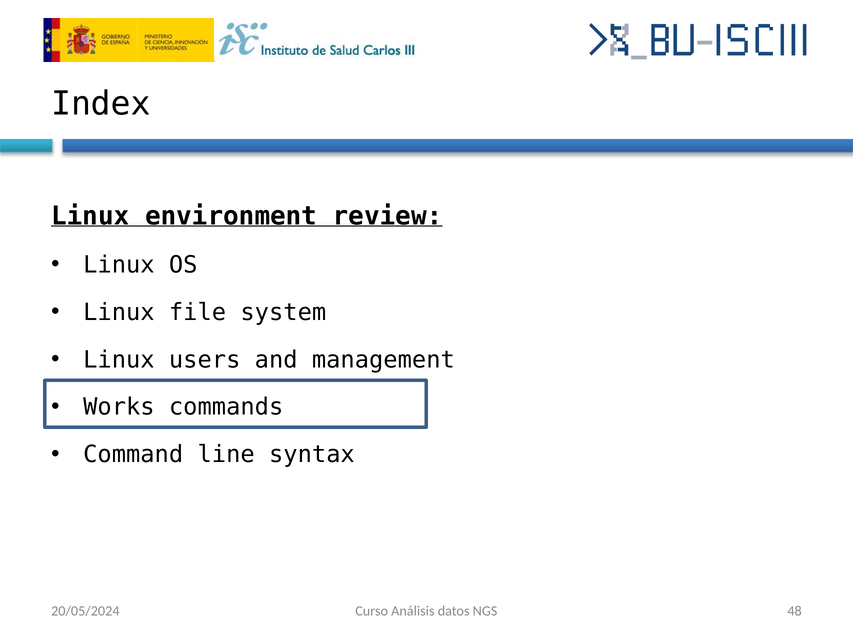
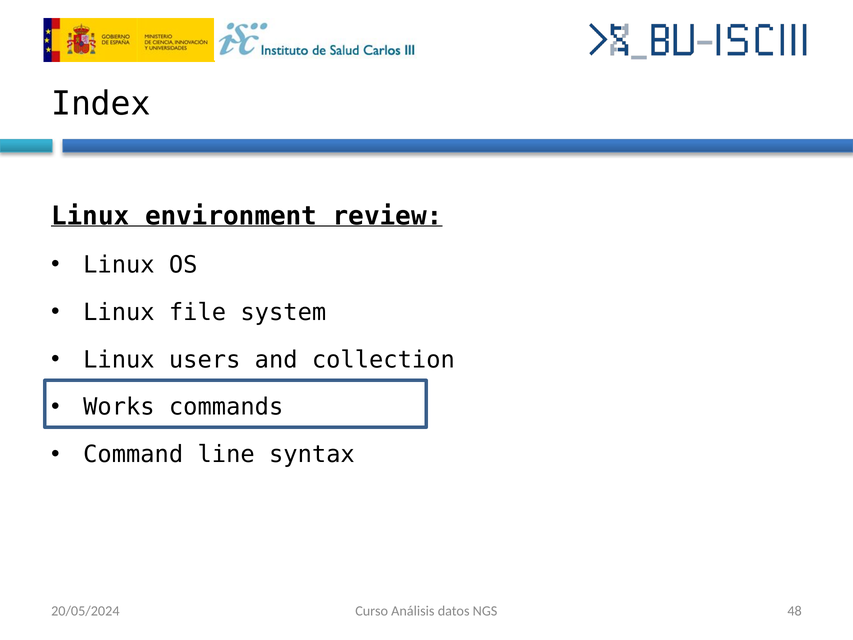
management: management -> collection (383, 360)
